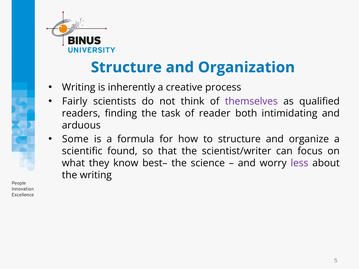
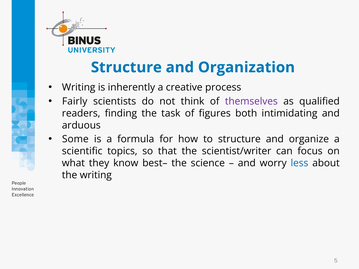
reader: reader -> figures (215, 113)
found: found -> topics (122, 151)
less colour: purple -> blue (299, 163)
